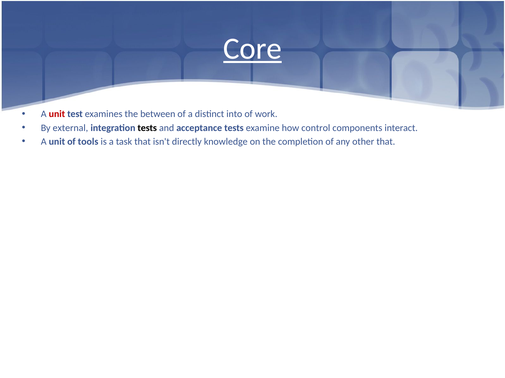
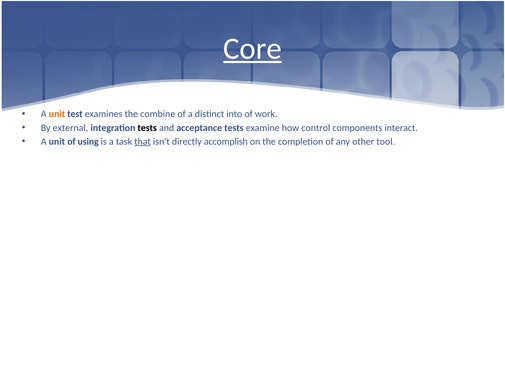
unit colour: red -> orange (57, 114)
between: between -> combine (158, 114)
tools: tools -> using (88, 142)
that underline: none -> present (143, 142)
knowledge: knowledge -> accomplish (226, 142)
other that: that -> tool (386, 142)
